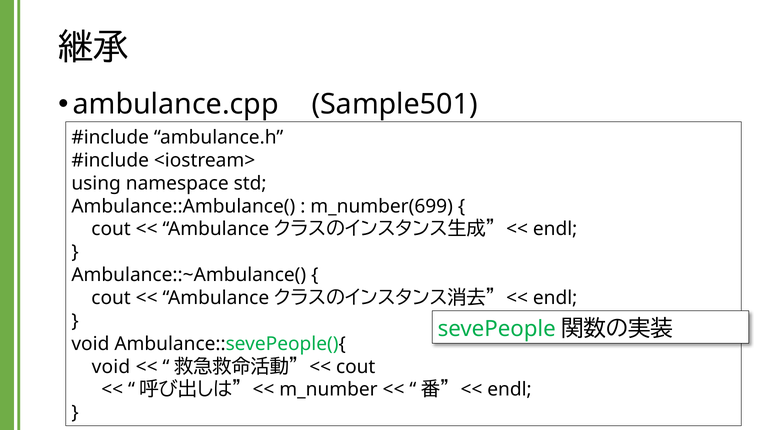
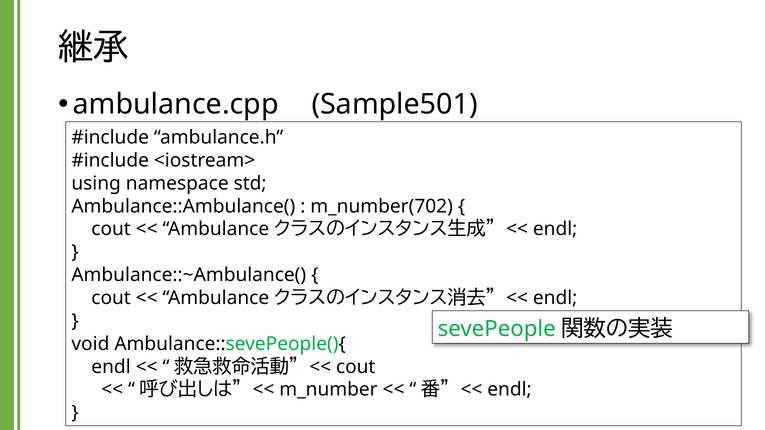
m_number(699: m_number(699 -> m_number(702 (382, 206)
void: void -> endl (111, 367)
